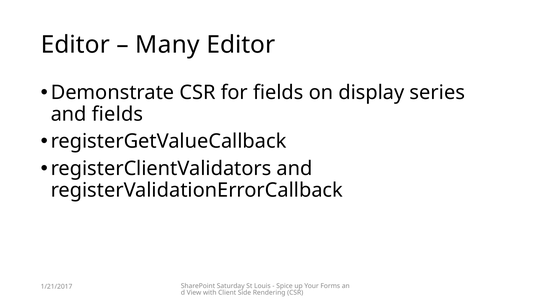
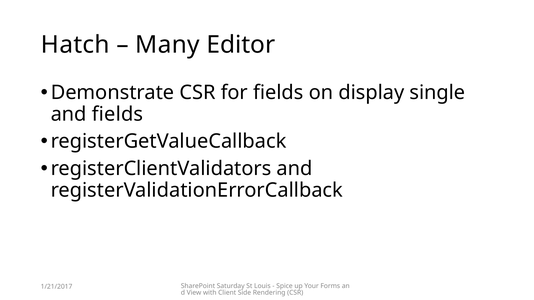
Editor: Editor -> Hatch (75, 45)
series: series -> single (437, 93)
